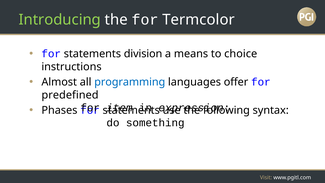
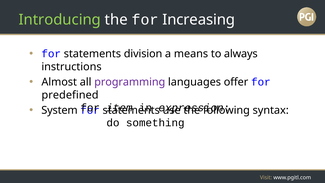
Termcolor: Termcolor -> Increasing (199, 20)
choice: choice -> always (241, 54)
programming colour: blue -> purple (130, 82)
Phases: Phases -> System (59, 110)
